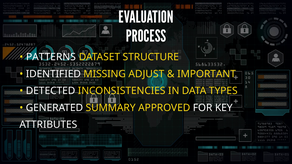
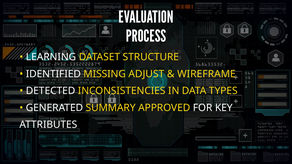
PATTERNS: PATTERNS -> LEARNING (51, 57)
IMPORTANT: IMPORTANT -> WIREFRAME (207, 74)
